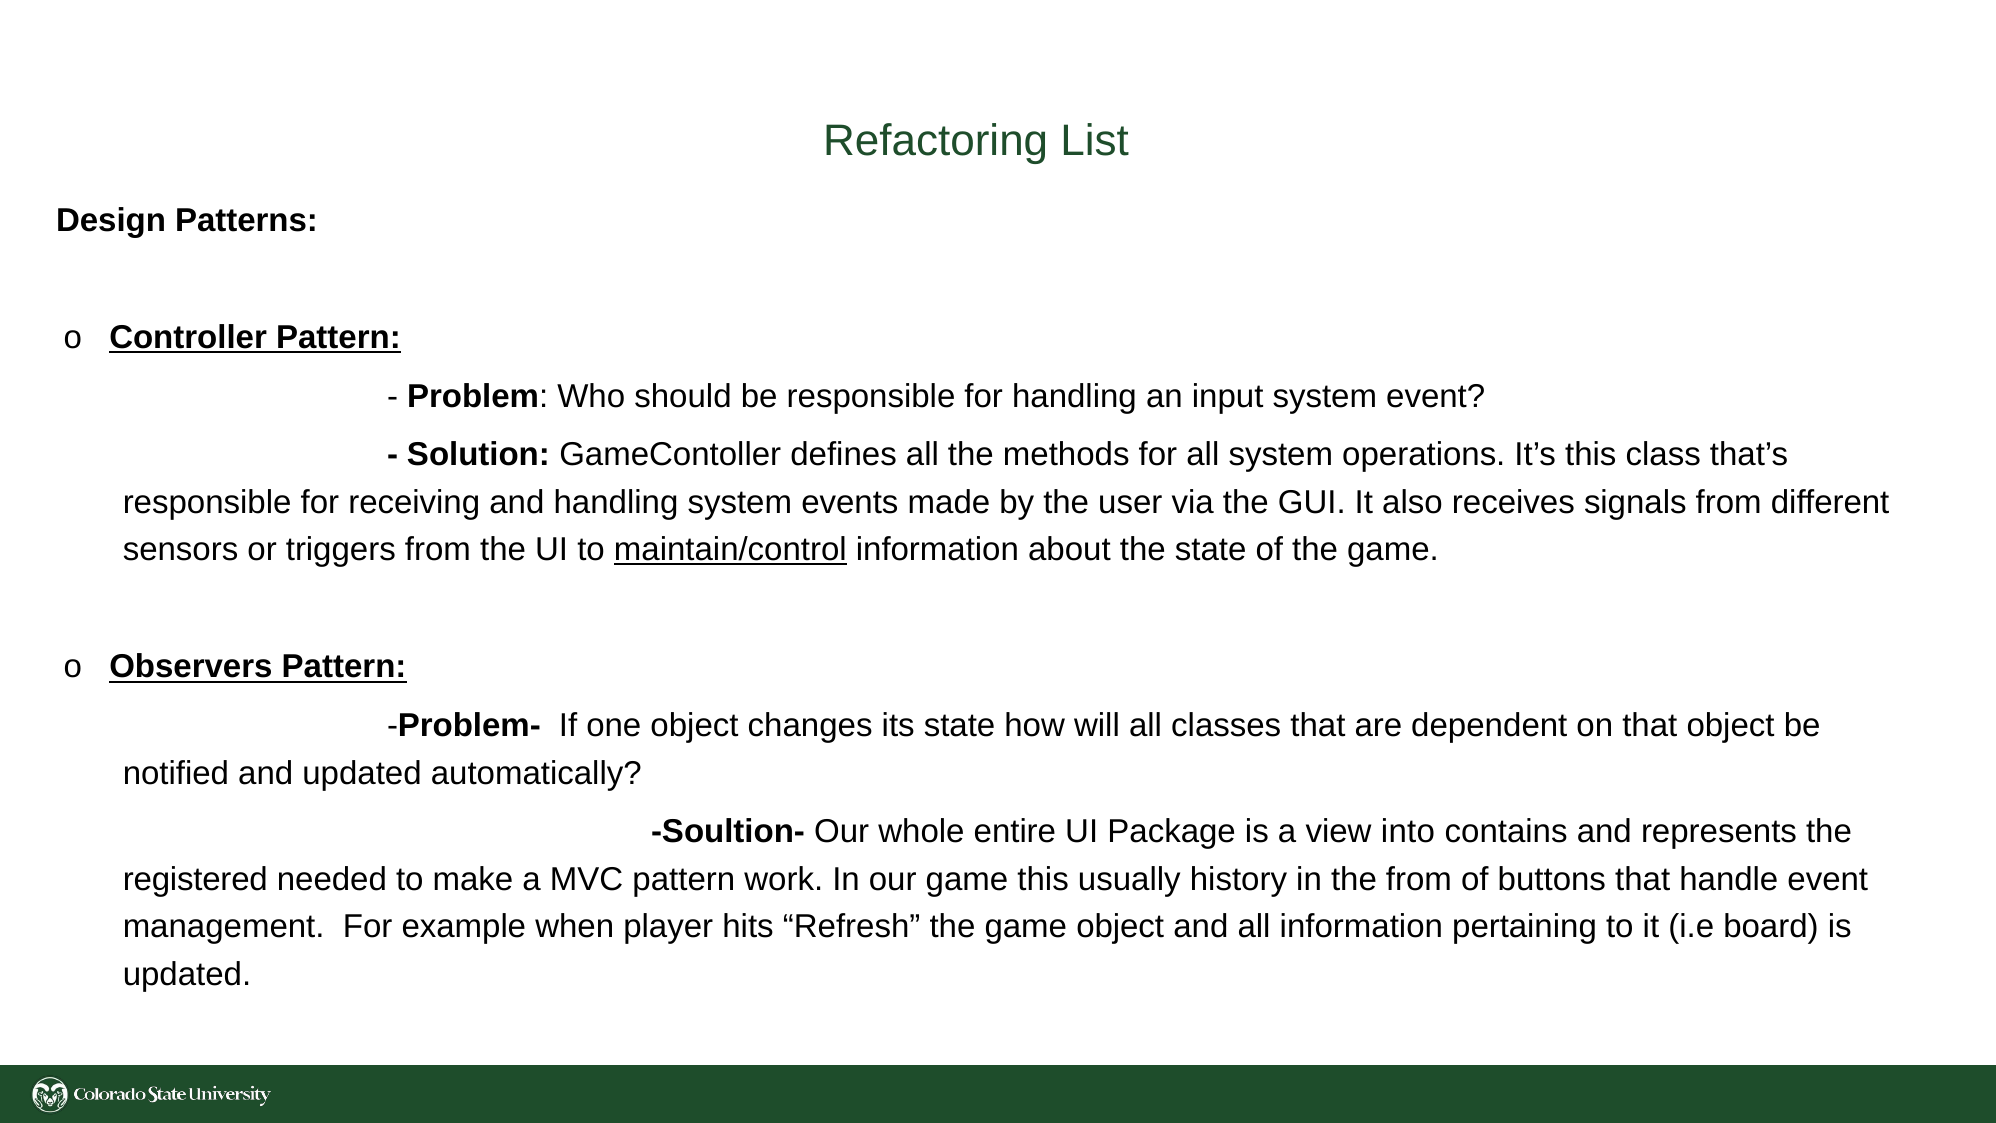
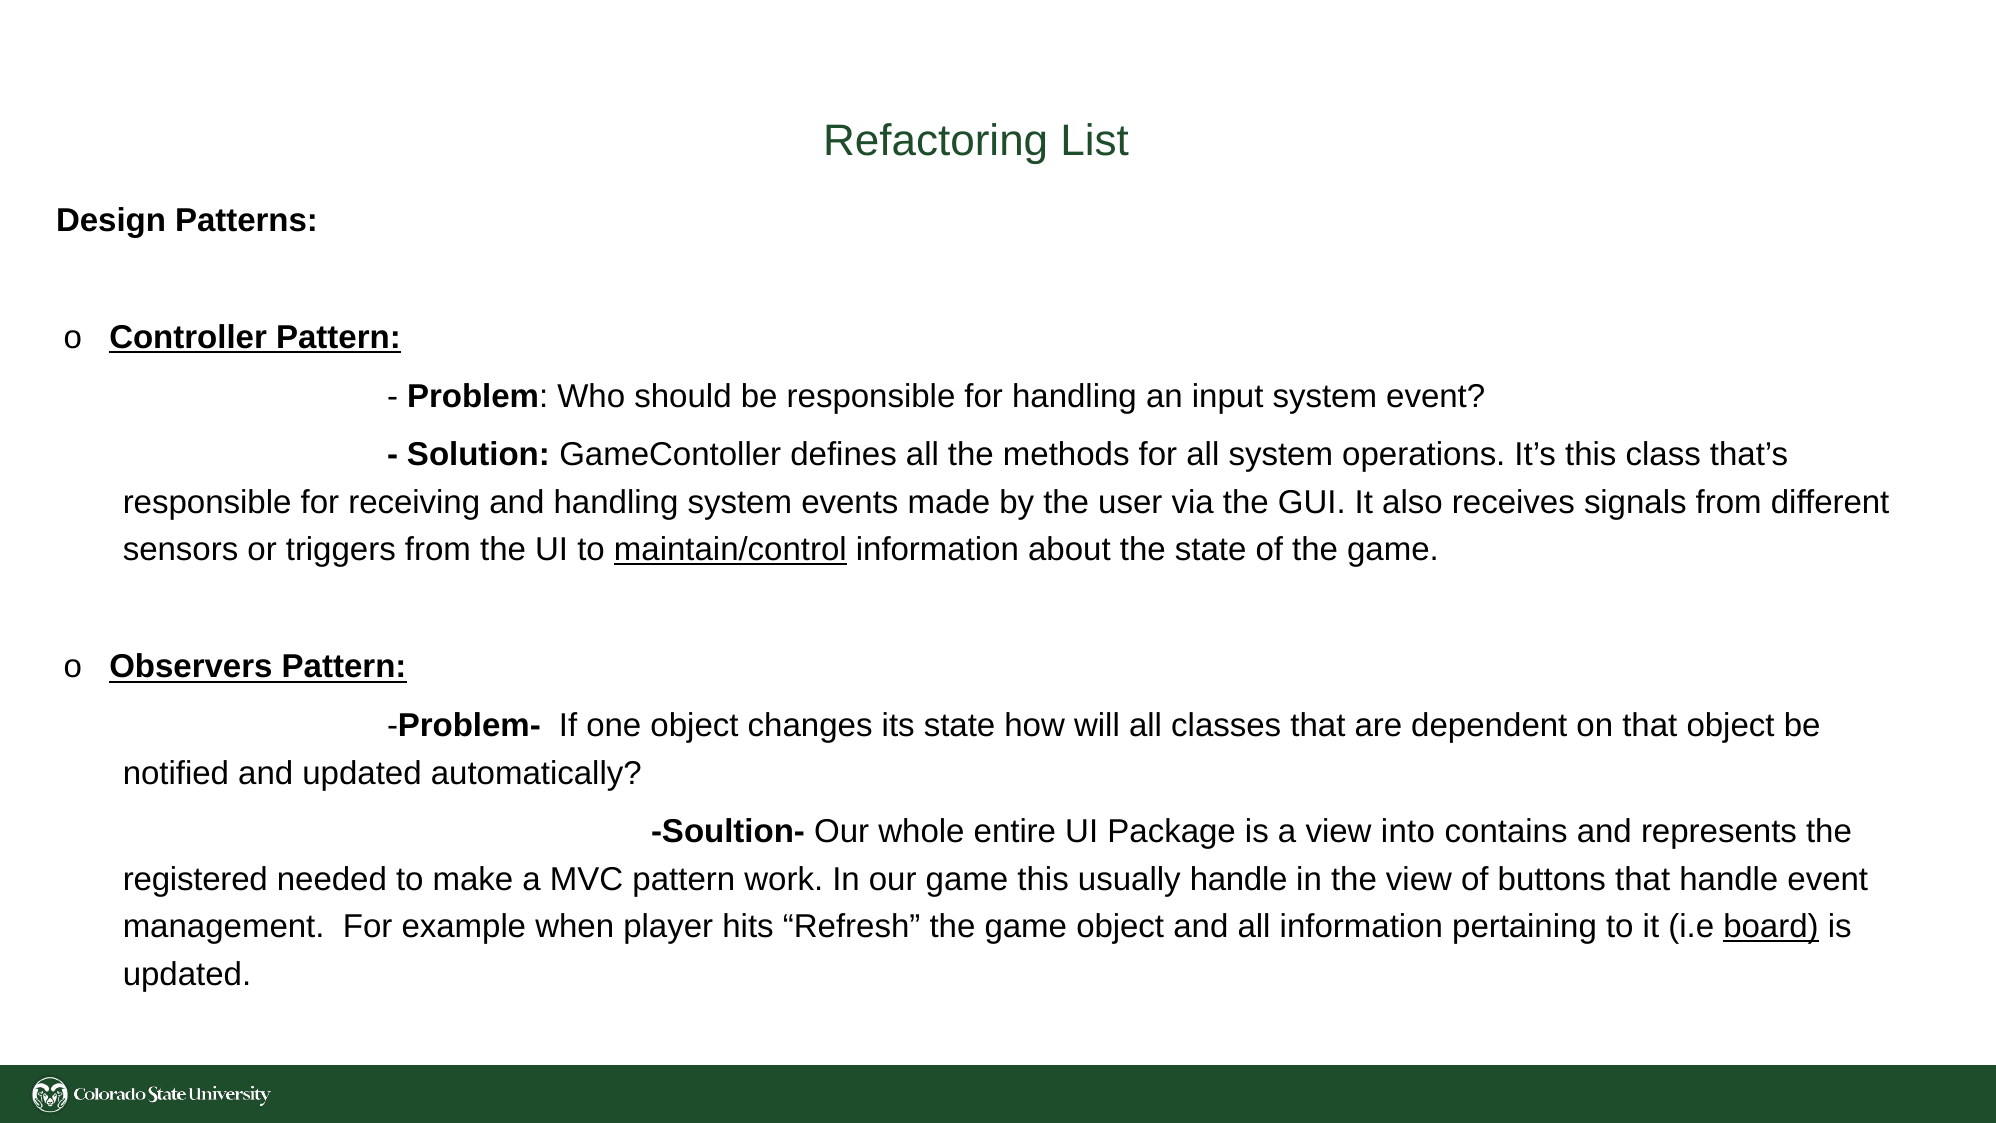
usually history: history -> handle (1239, 879)
the from: from -> view (1419, 879)
board underline: none -> present (1771, 927)
